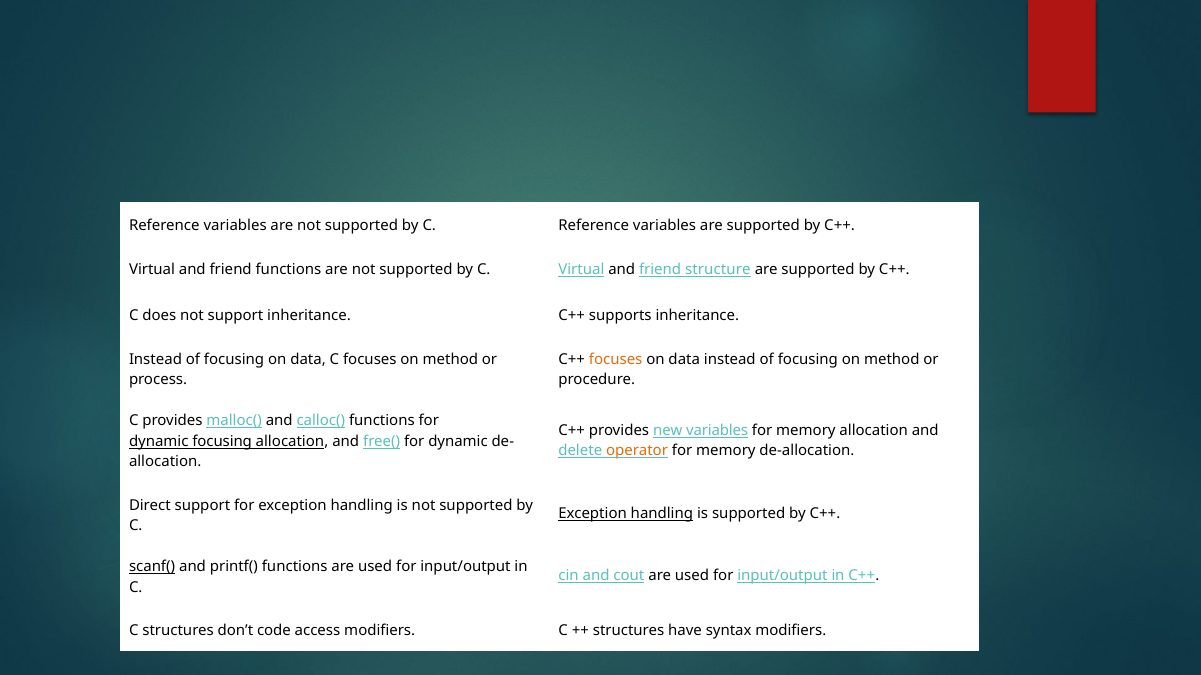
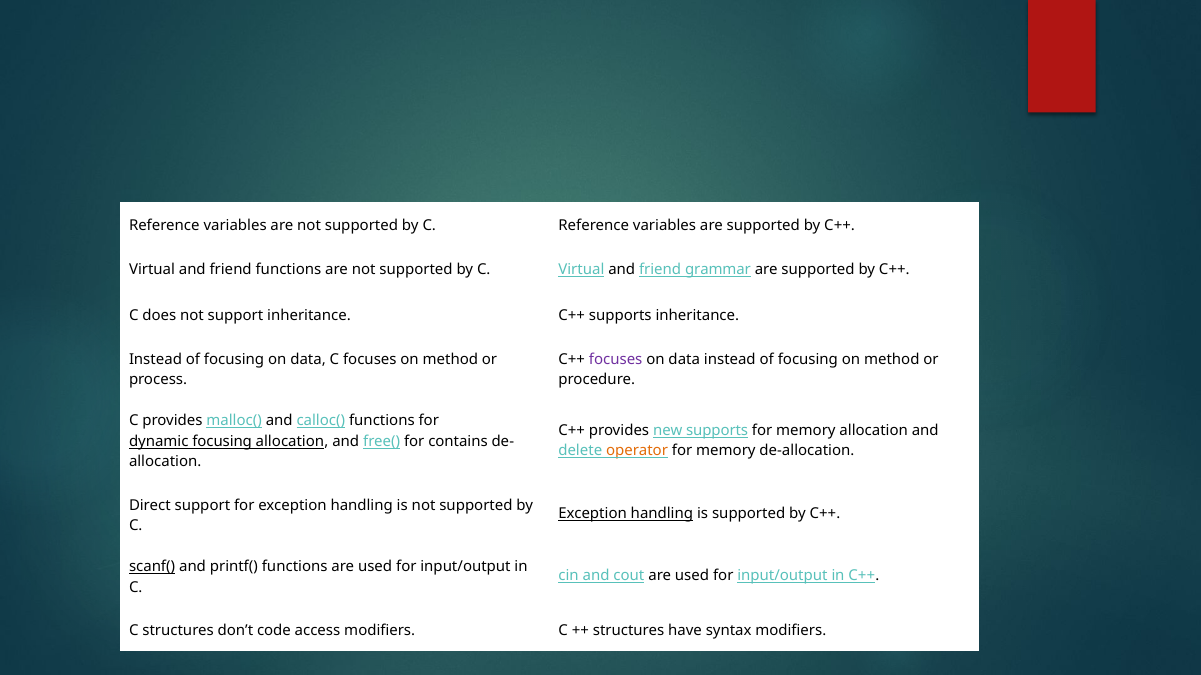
structure: structure -> grammar (718, 270)
focuses colour: orange -> purple (616, 360)
new variables: variables -> supports (717, 430)
free( for dynamic: dynamic -> contains (458, 442)
